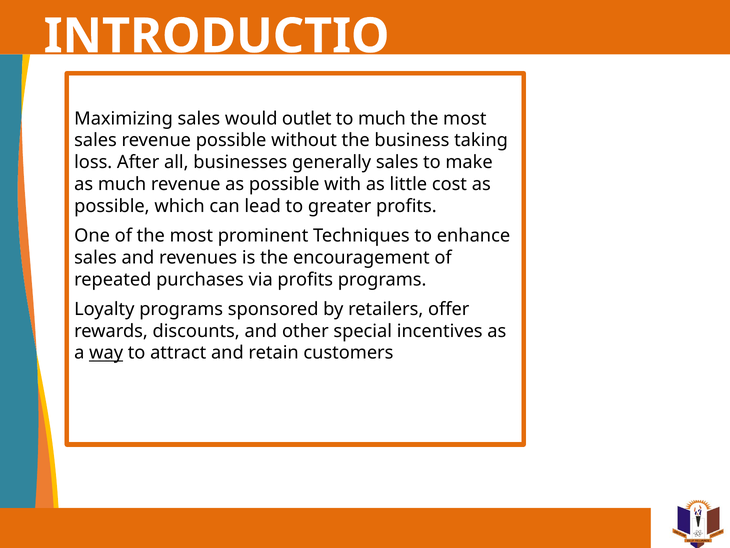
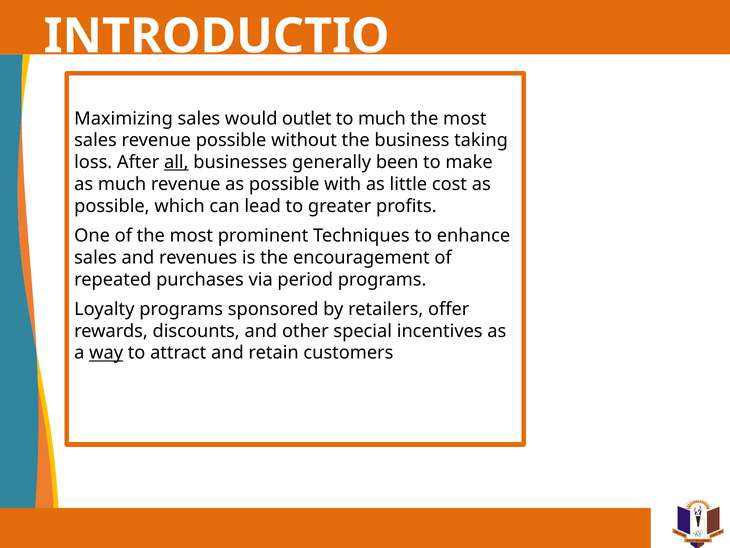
all underline: none -> present (176, 162)
generally sales: sales -> been (397, 162)
via profits: profits -> period (305, 279)
